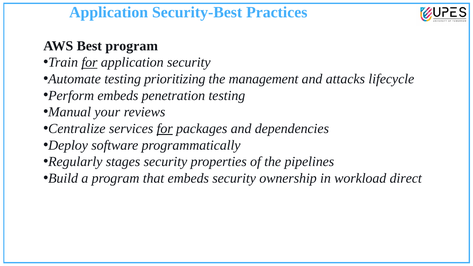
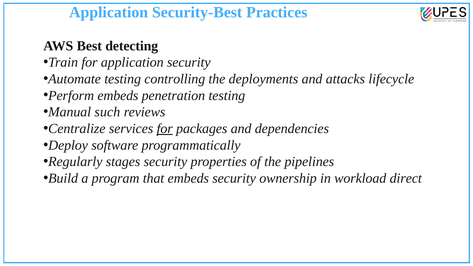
Best program: program -> detecting (132, 46)
for underline: present -> none (89, 62)
prioritizing: prioritizing -> controlling (175, 79)
management: management -> deployments (263, 79)
your: your -> such (107, 112)
